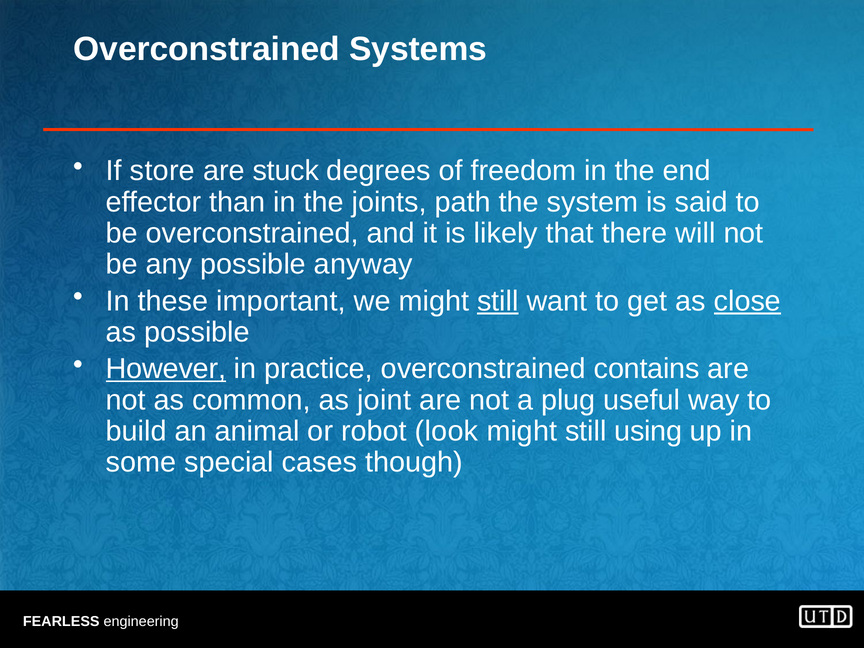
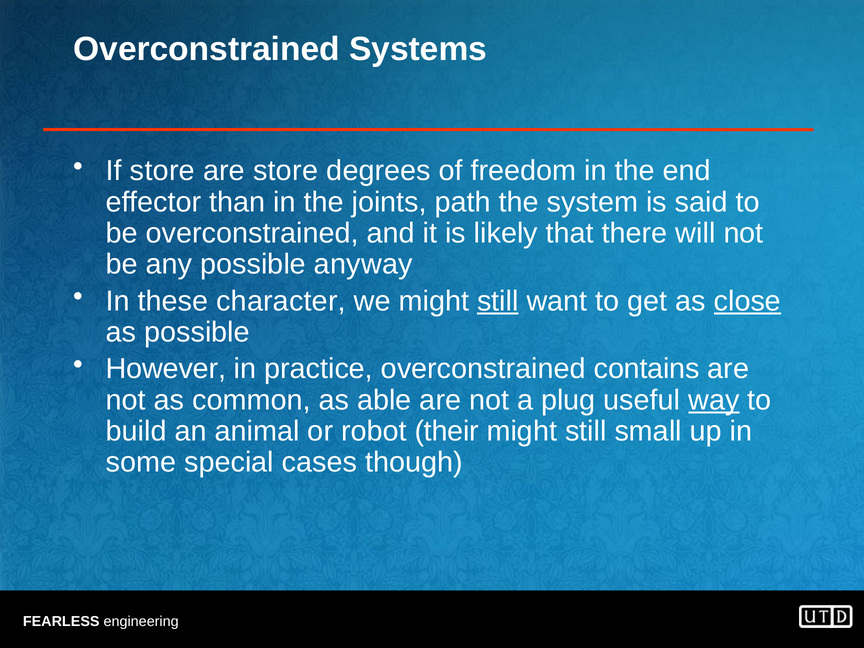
are stuck: stuck -> store (286, 171)
important: important -> character (281, 301)
However underline: present -> none (166, 369)
joint: joint -> able (384, 400)
way underline: none -> present (714, 400)
look: look -> their (447, 431)
using: using -> small (648, 431)
